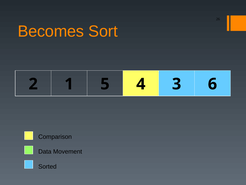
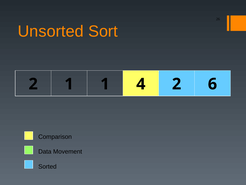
Becomes: Becomes -> Unsorted (51, 31)
1 5: 5 -> 1 (105, 84)
4 3: 3 -> 2 (177, 84)
